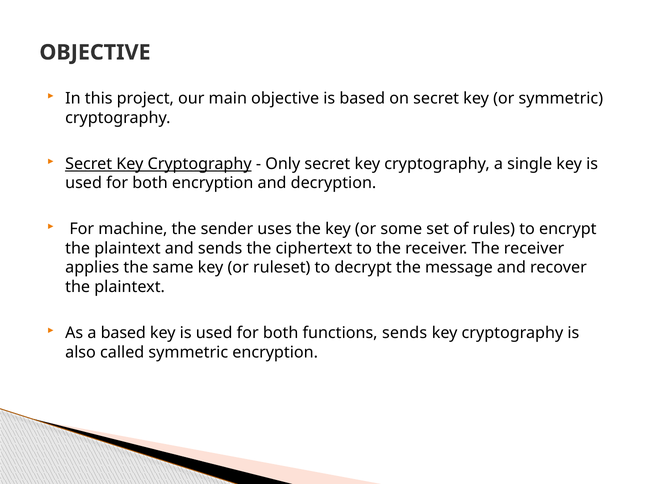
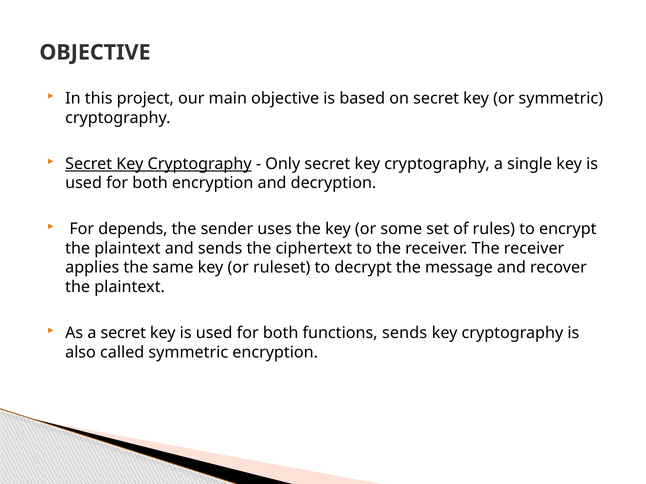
machine: machine -> depends (133, 229)
a based: based -> secret (123, 333)
